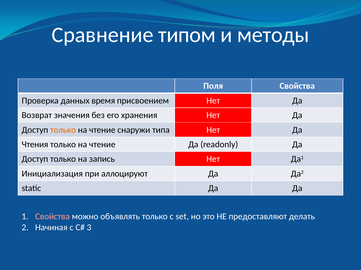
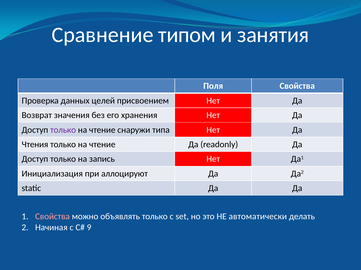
методы: методы -> занятия (273, 35)
время: время -> целей (103, 101)
только colour: orange -> purple (63, 130)
предоставляют: предоставляют -> автоматически (258, 217)
3: 3 -> 9 (89, 228)
